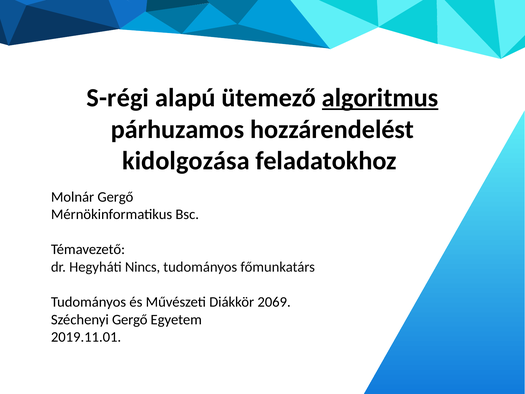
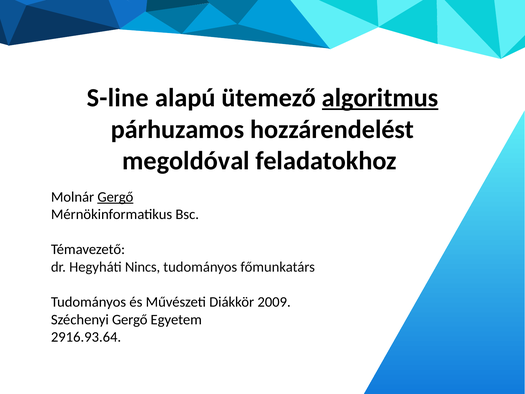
S-régi: S-régi -> S-line (118, 98)
kidolgozása: kidolgozása -> megoldóval (186, 161)
Gergő underline: none -> present (115, 197)
2069: 2069 -> 2009 (274, 302)
2019.11.01: 2019.11.01 -> 2916.93.64 (86, 337)
